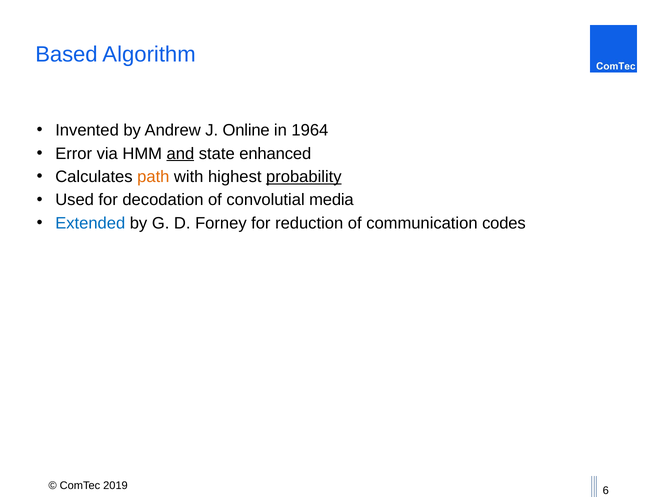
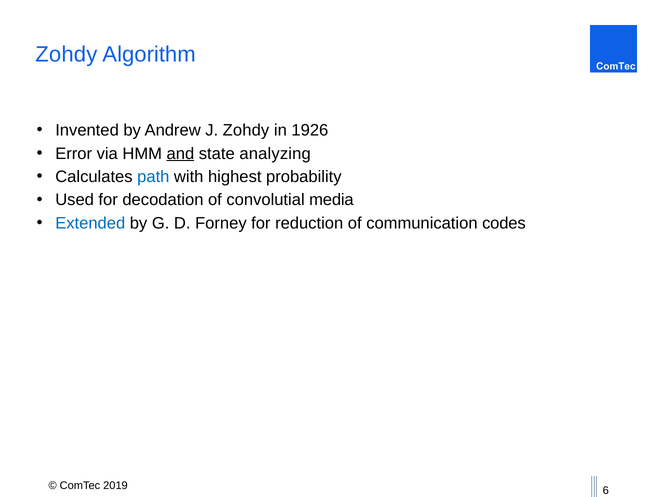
Based: Based -> Zohdy (66, 55)
J Online: Online -> Zohdy (246, 130)
1964: 1964 -> 1926 (310, 130)
enhanced: enhanced -> analyzing (275, 154)
path colour: orange -> blue (153, 177)
probability underline: present -> none (304, 177)
